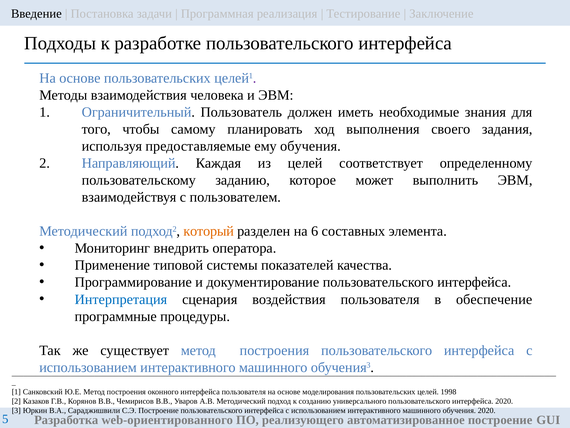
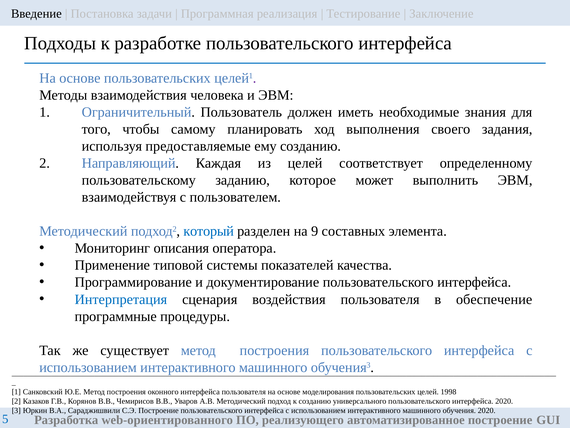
ему обучения: обучения -> созданию (311, 146)
который colour: orange -> blue (209, 231)
6: 6 -> 9 (315, 231)
внедрить: внедрить -> описания (181, 248)
